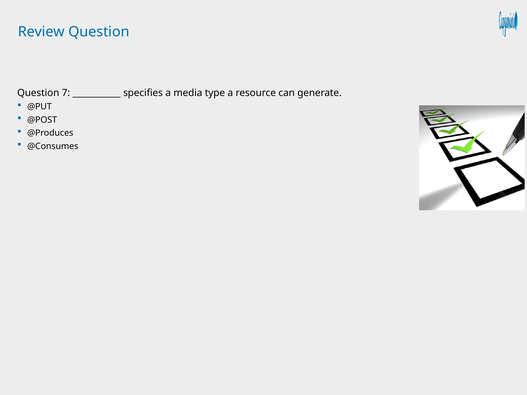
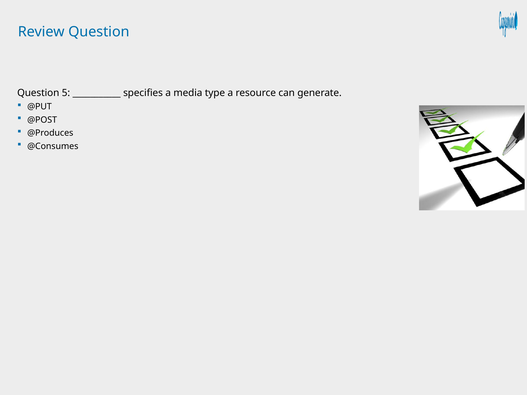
7: 7 -> 5 (66, 93)
